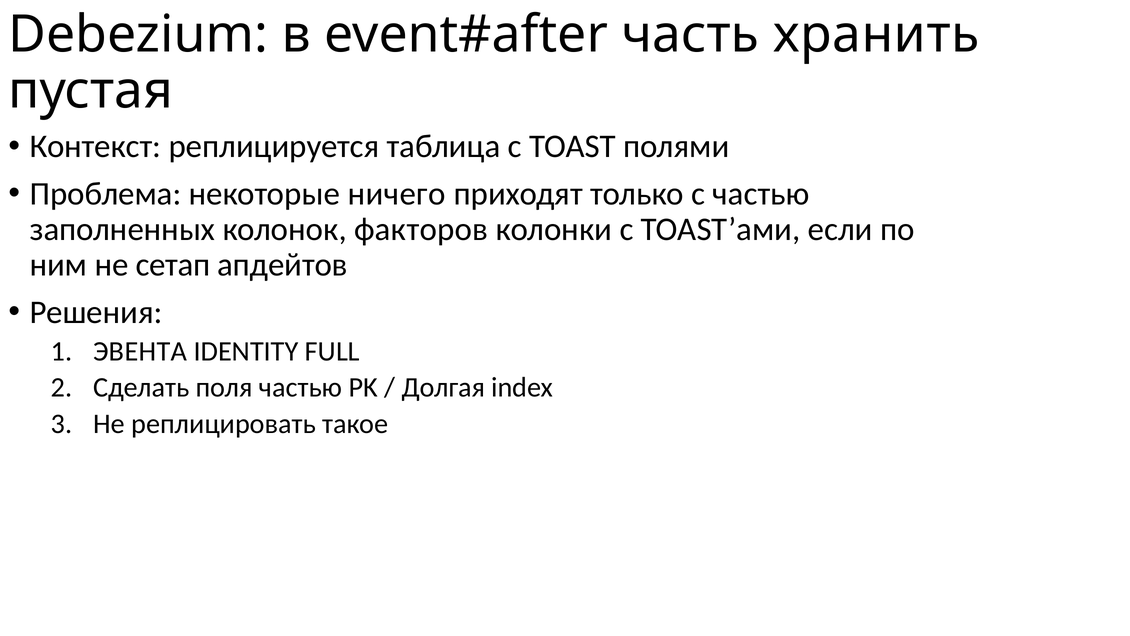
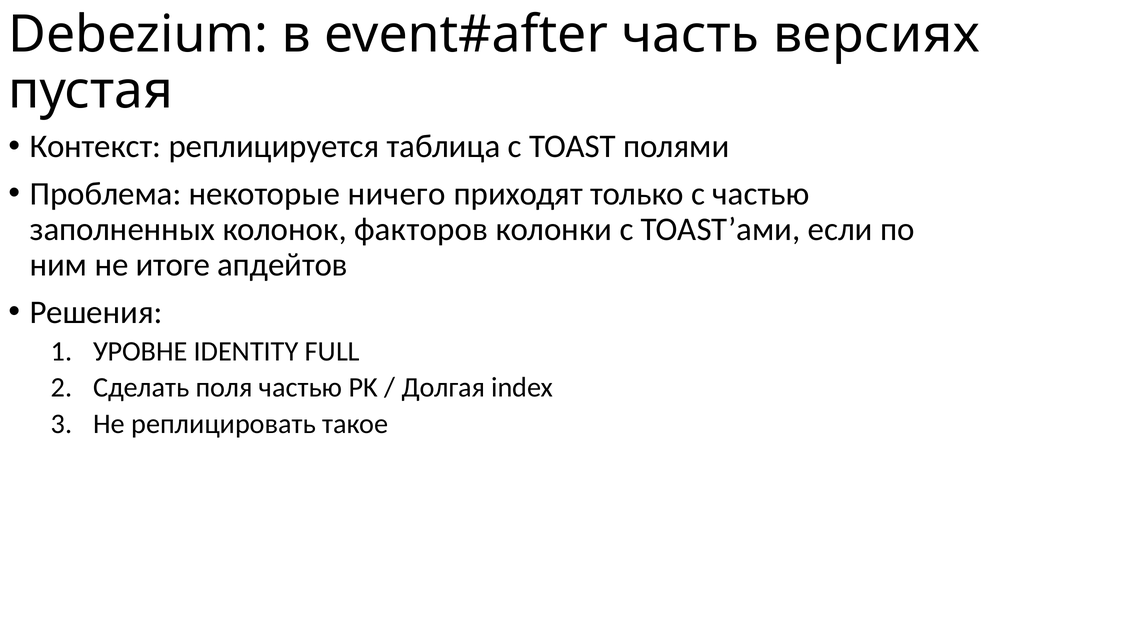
хранить: хранить -> версиях (876, 35)
сетап: сетап -> итоге (173, 265)
ЭВЕНТА: ЭВЕНТА -> УРОВНЕ (140, 351)
